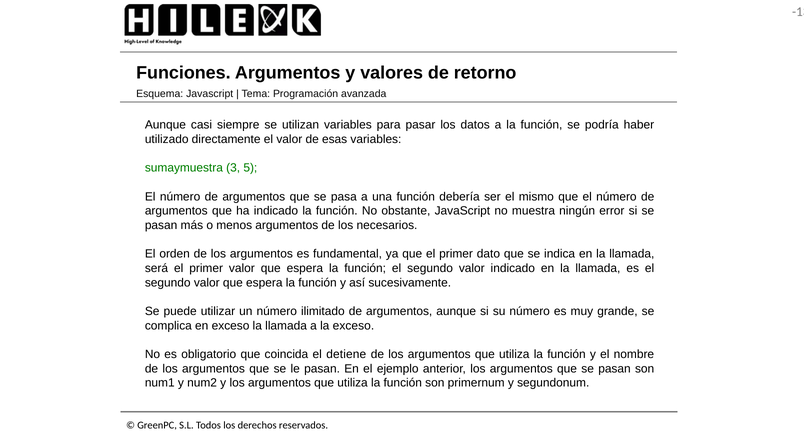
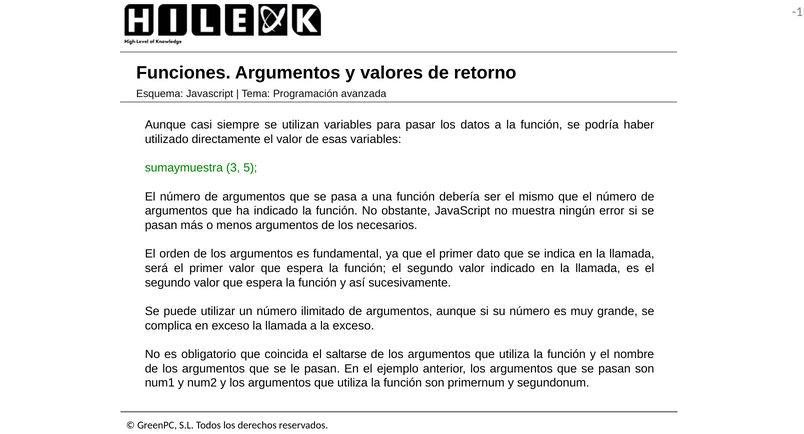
detiene: detiene -> saltarse (346, 354)
